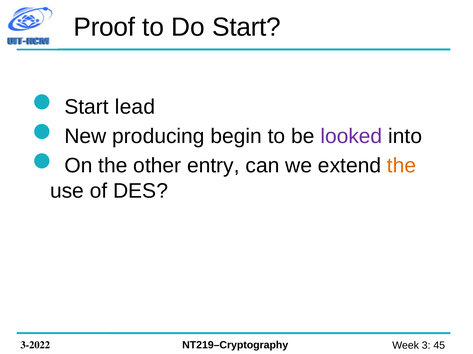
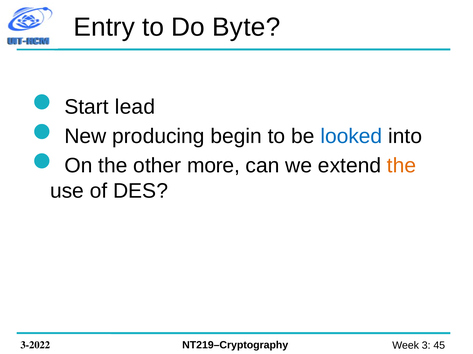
Proof: Proof -> Entry (104, 27)
Do Start: Start -> Byte (246, 27)
looked colour: purple -> blue (351, 137)
entry: entry -> more (213, 166)
